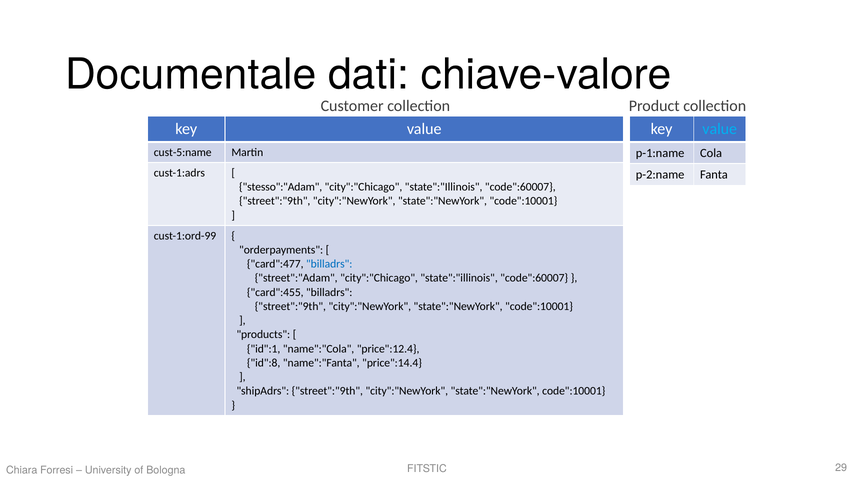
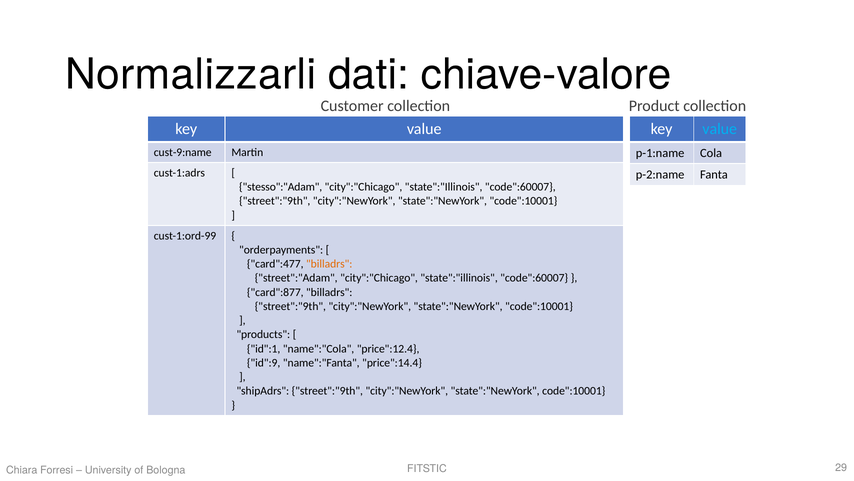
Documentale: Documentale -> Normalizzarli (191, 74)
cust-5:name: cust-5:name -> cust-9:name (183, 152)
billadrs colour: blue -> orange (329, 264)
card":455: card":455 -> card":877 (275, 292)
id":8: id":8 -> id":9 (264, 362)
